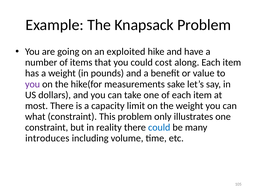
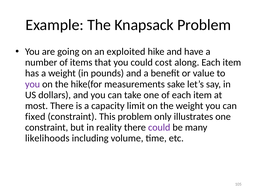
what: what -> fixed (35, 116)
could colour: blue -> purple (159, 127)
introduces: introduces -> likelihoods (47, 138)
